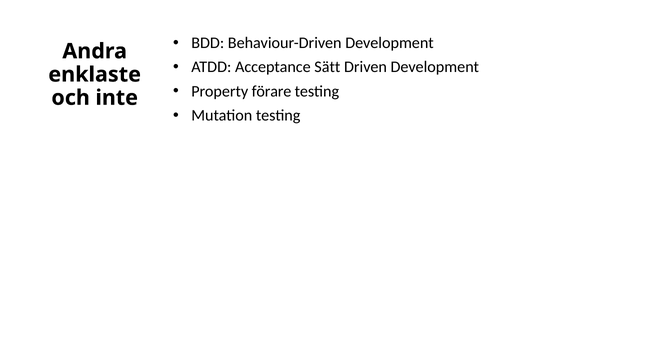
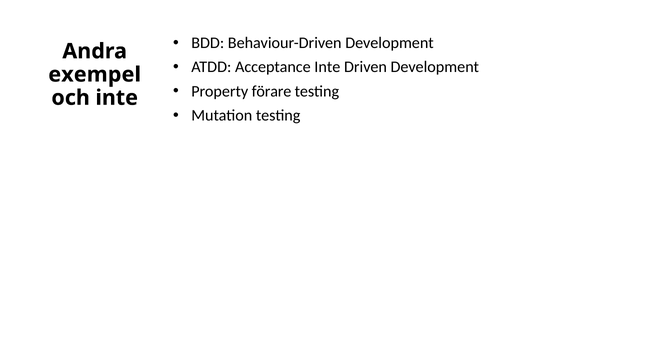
Acceptance Sätt: Sätt -> Inte (327, 67)
enklaste: enklaste -> exempel (95, 75)
